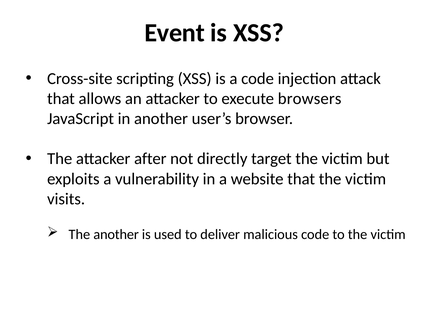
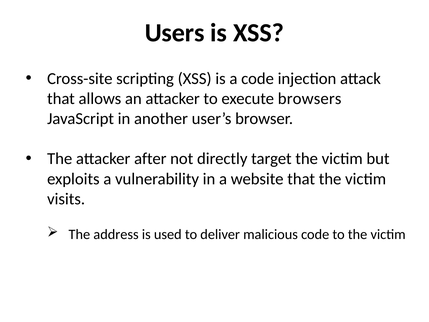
Event: Event -> Users (175, 33)
The another: another -> address (116, 234)
